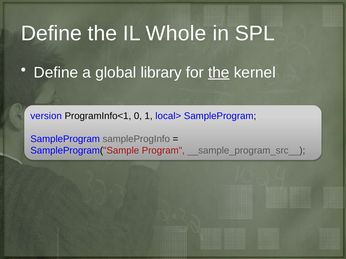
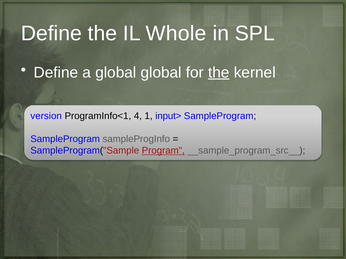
global library: library -> global (161, 73)
0: 0 -> 4 (138, 116)
local>: local> -> input> (168, 116)
Program underline: none -> present (163, 151)
